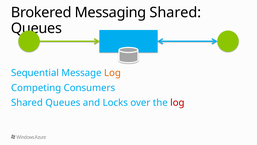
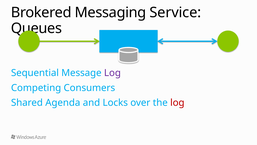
Messaging Shared: Shared -> Service (175, 13)
Log colour: orange -> purple (112, 73)
Queues: Queues -> Agenda (63, 102)
